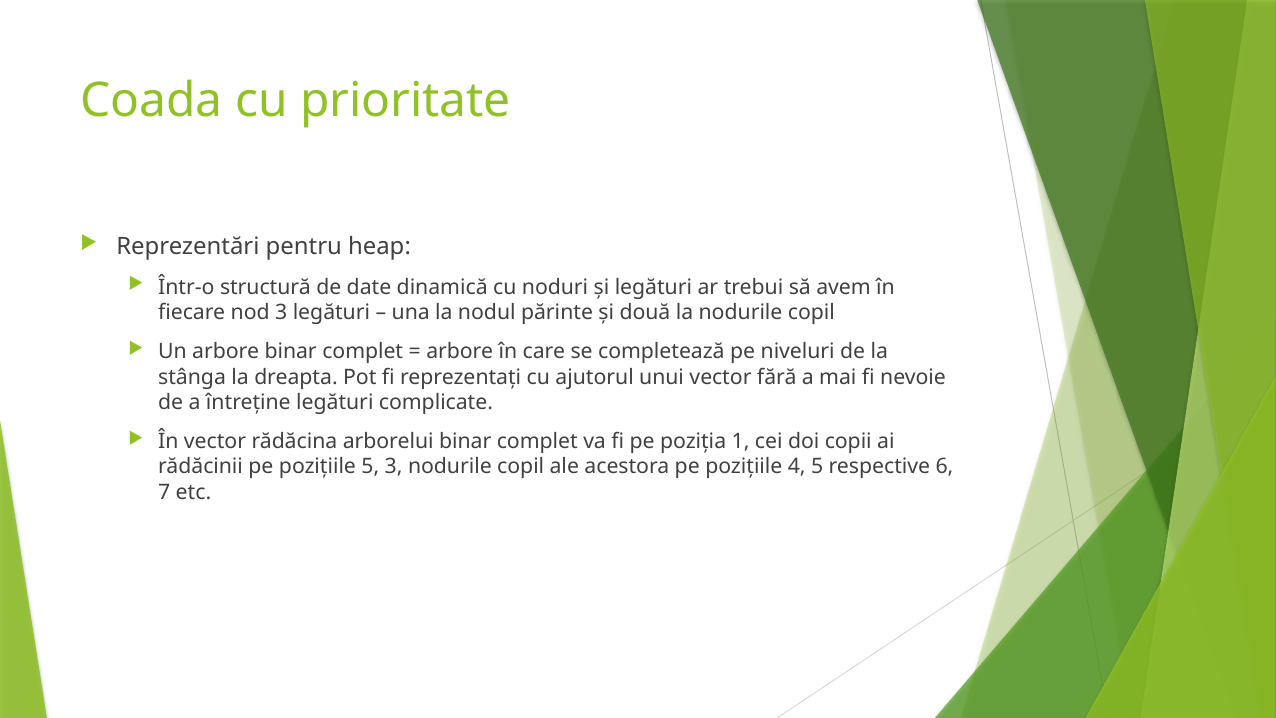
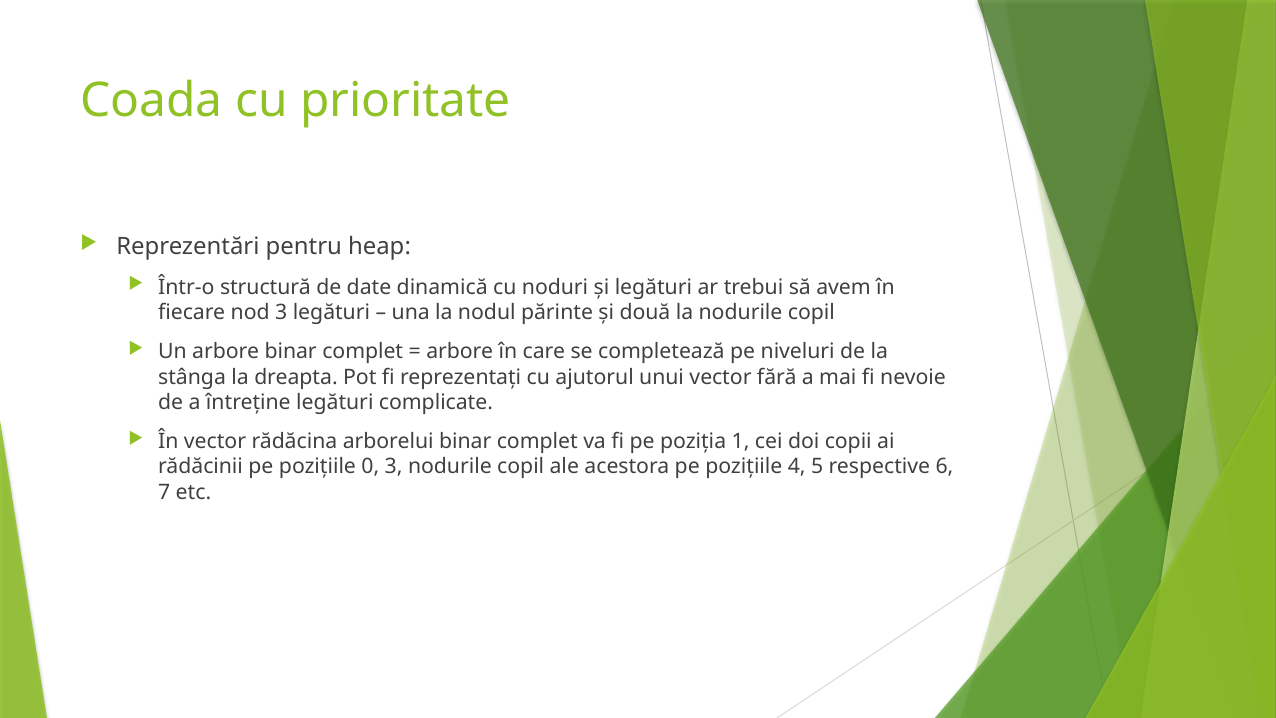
pozițiile 5: 5 -> 0 (370, 467)
